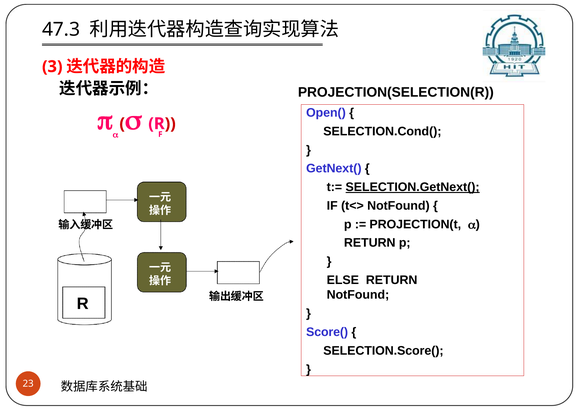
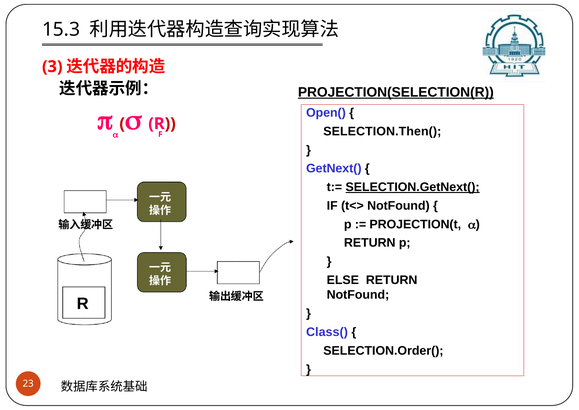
47.3: 47.3 -> 15.3 (61, 29)
PROJECTION(SELECTION(R underline: none -> present (396, 92)
SELECTION.Cond(: SELECTION.Cond( -> SELECTION.Then( (382, 131)
Score(: Score( -> Class( (327, 332)
SELECTION.Score(: SELECTION.Score( -> SELECTION.Order( (383, 350)
